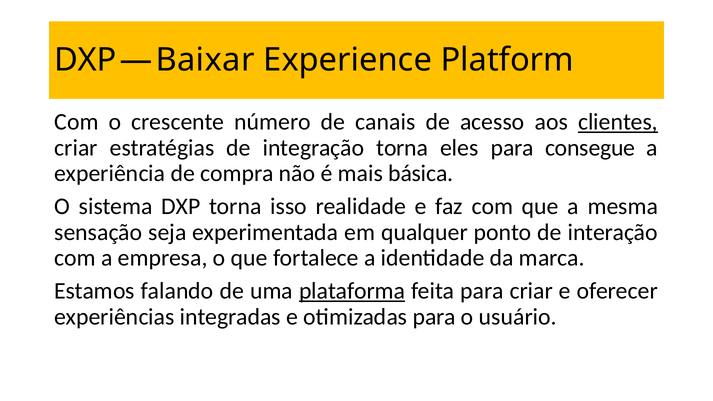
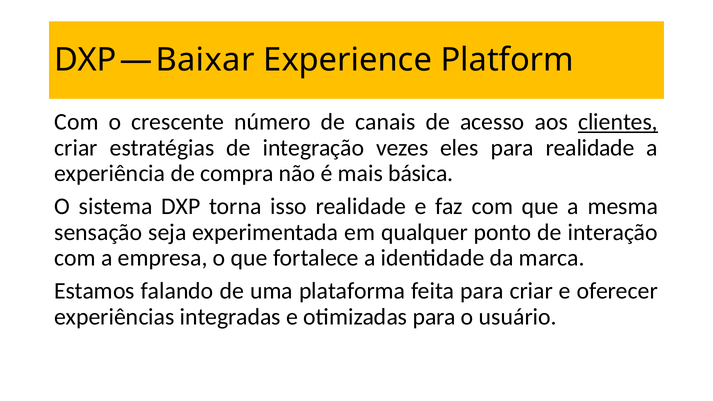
integração torna: torna -> vezes (402, 148)
para consegue: consegue -> realidade (590, 148)
plataforma underline: present -> none (352, 291)
